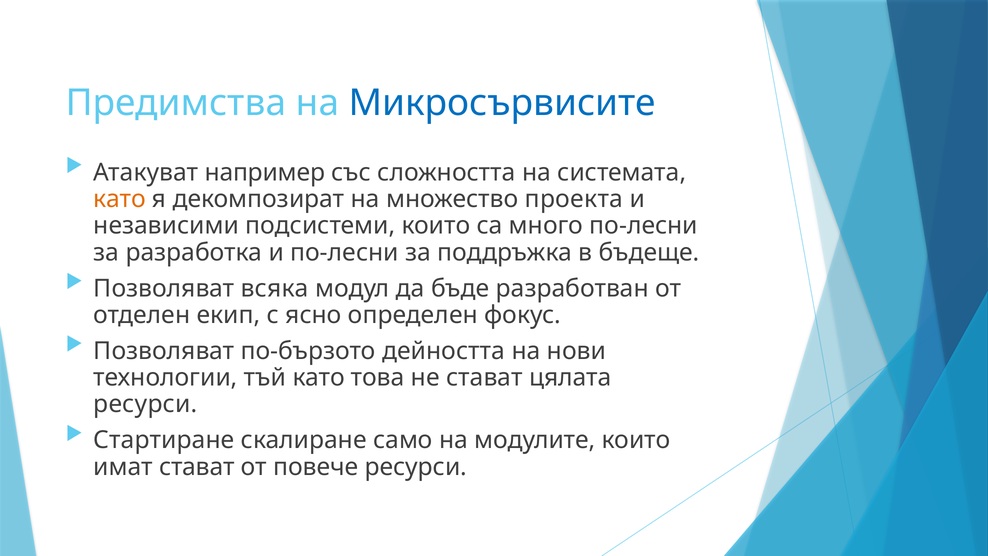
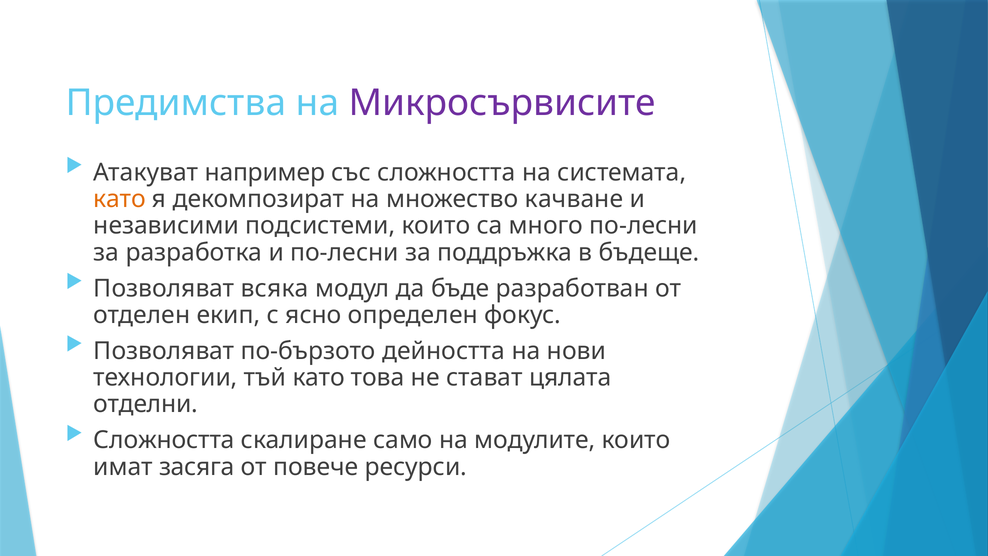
Микросървисите colour: blue -> purple (502, 103)
проекта: проекта -> качване (574, 199)
ресурси: ресурси -> отделни (146, 404)
Стартиране: Стартиране -> Сложността (164, 440)
имат стават: стават -> засяга (197, 467)
